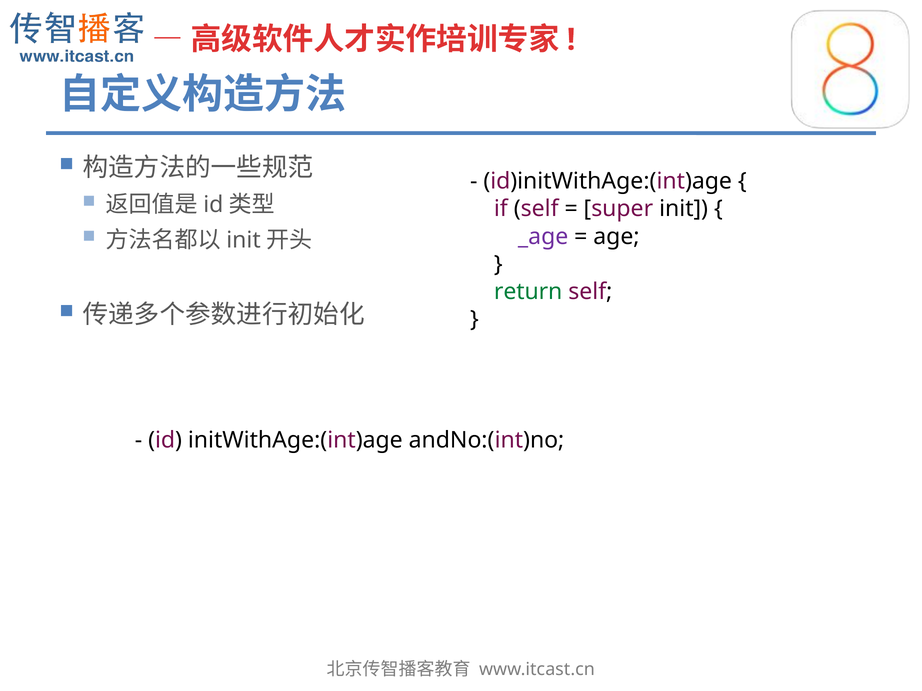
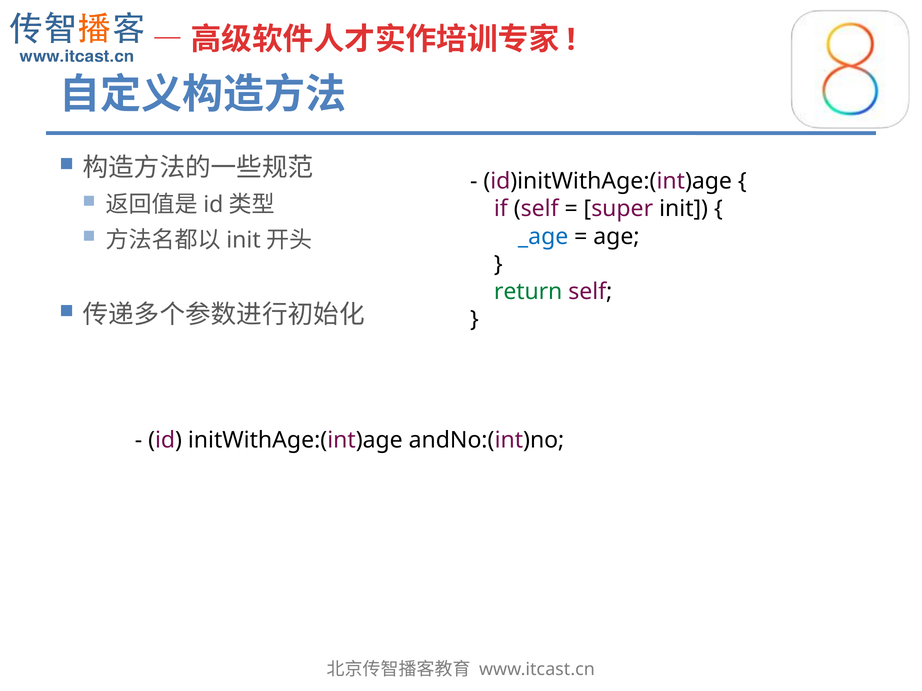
_age colour: purple -> blue (543, 237)
